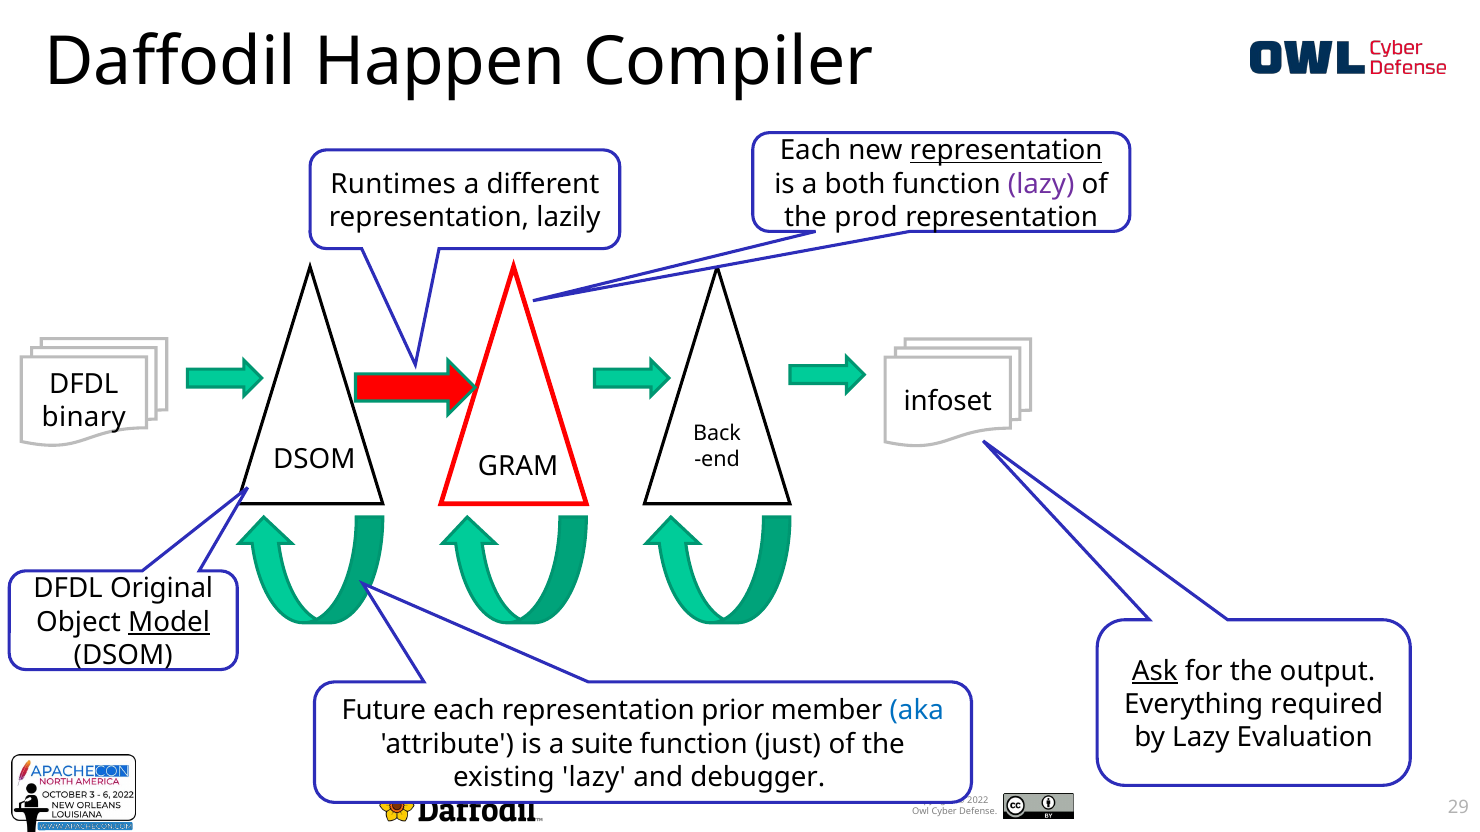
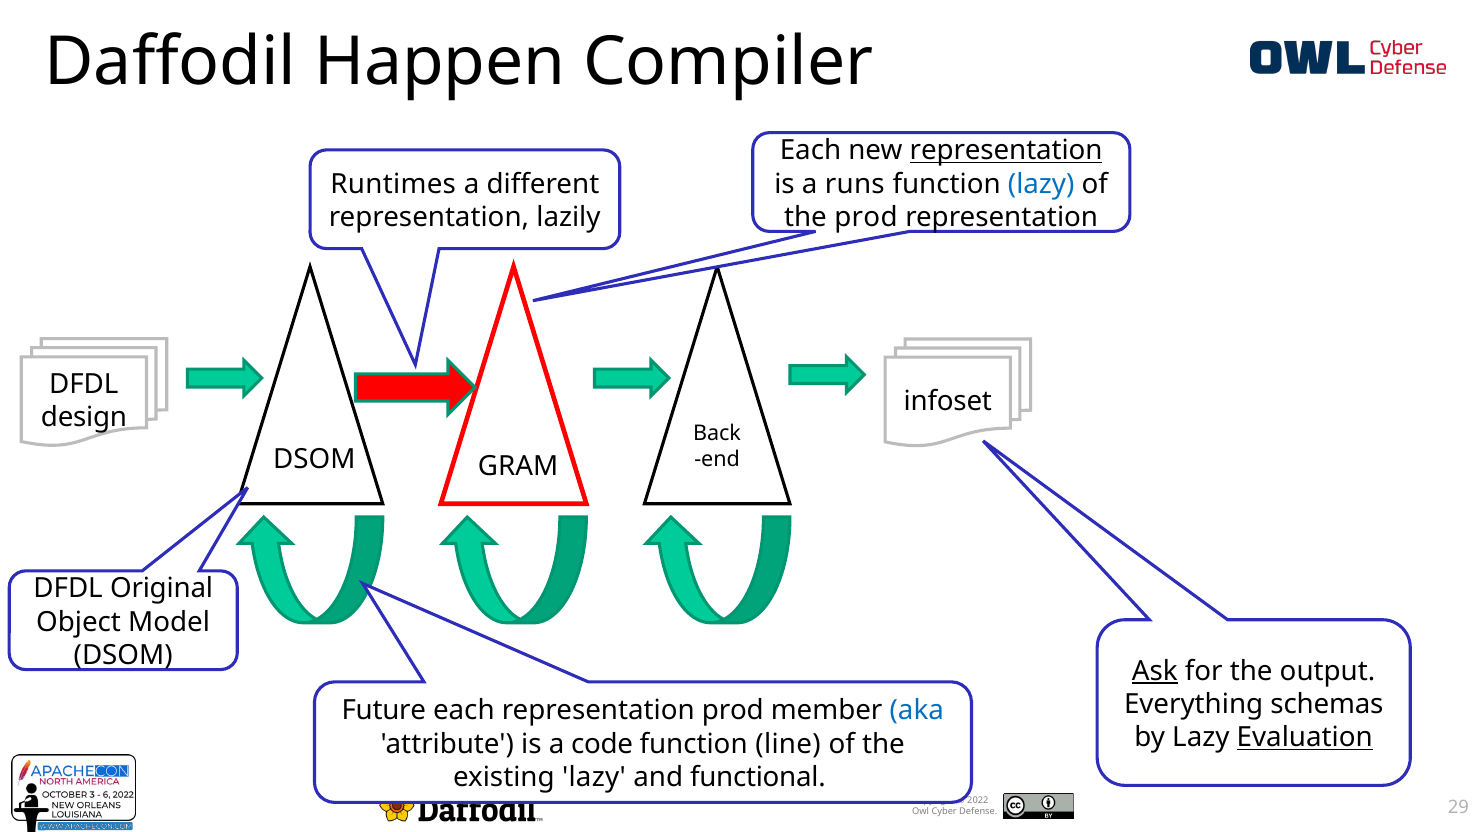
both: both -> runs (855, 184)
lazy colour: purple -> blue (1041, 184)
binary: binary -> design (84, 418)
Model underline: present -> none (169, 622)
required: required -> schemas (1327, 705)
representation prior: prior -> prod (733, 711)
Evaluation underline: none -> present (1305, 738)
suite: suite -> code (602, 744)
just: just -> line (788, 744)
debugger: debugger -> functional (758, 778)
